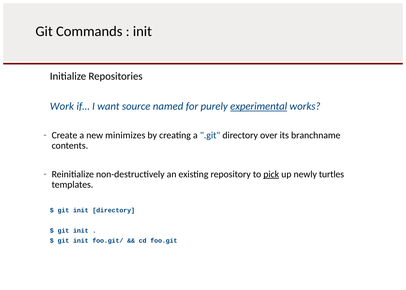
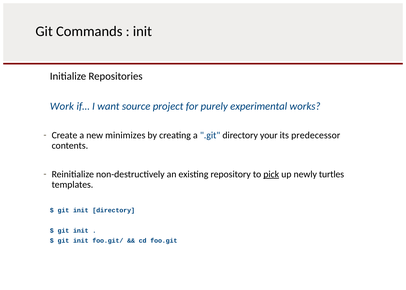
named: named -> project (168, 106)
experimental underline: present -> none (259, 106)
over: over -> your (269, 135)
branchname: branchname -> predecessor (316, 135)
